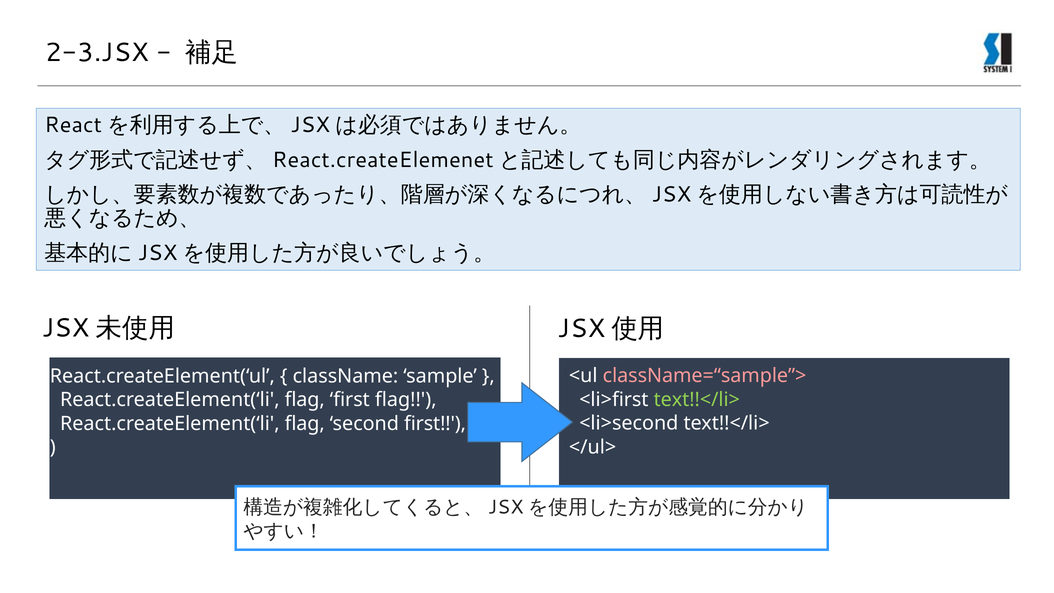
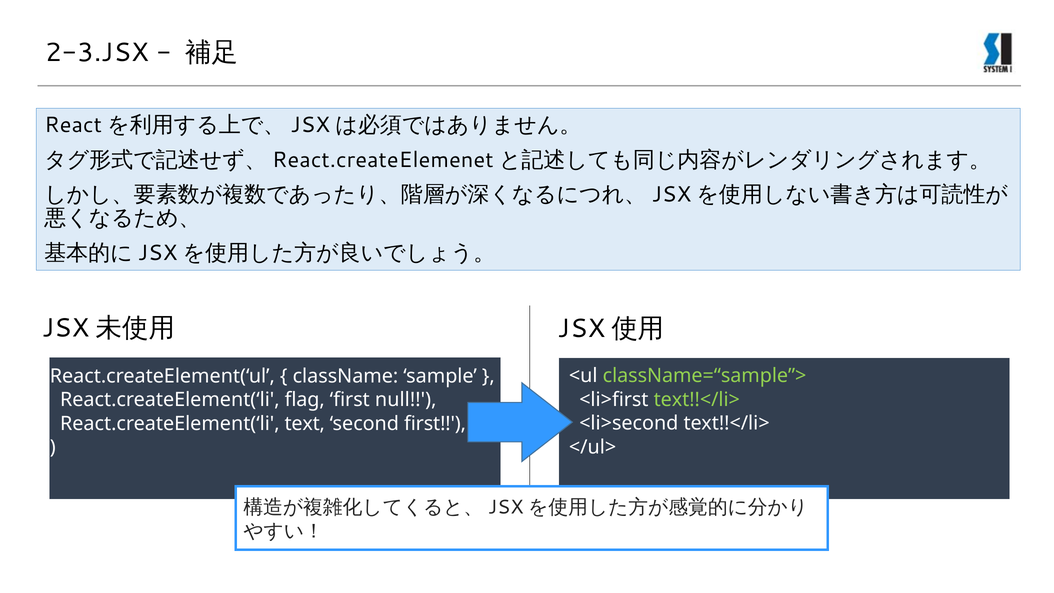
className=“sample”> colour: pink -> light green (705, 376)
first flag: flag -> null (406, 400)
flag: flag -> text (305, 423)
